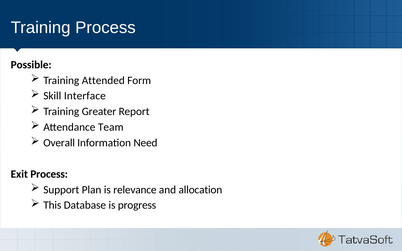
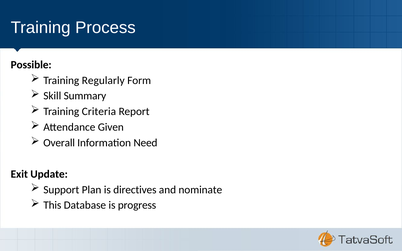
Attended: Attended -> Regularly (103, 80)
Interface: Interface -> Summary (85, 96)
Greater: Greater -> Criteria (99, 112)
Team: Team -> Given (111, 127)
Exit Process: Process -> Update (49, 174)
relevance: relevance -> directives (135, 190)
allocation: allocation -> nominate (200, 190)
